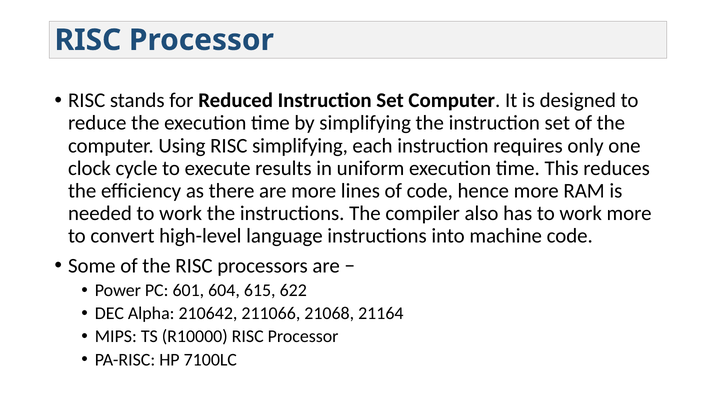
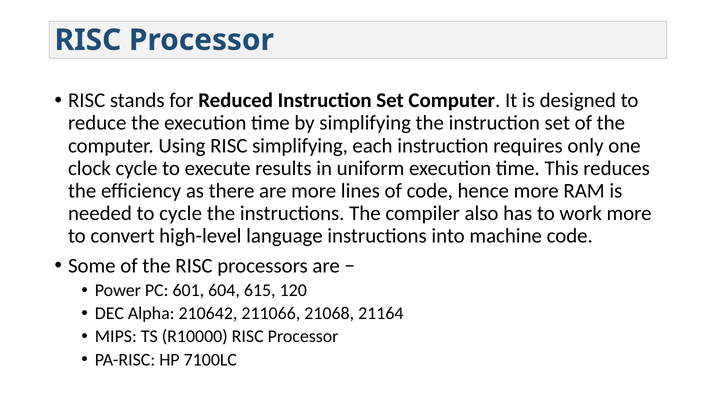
needed to work: work -> cycle (181, 213)
622: 622 -> 120 (293, 290)
